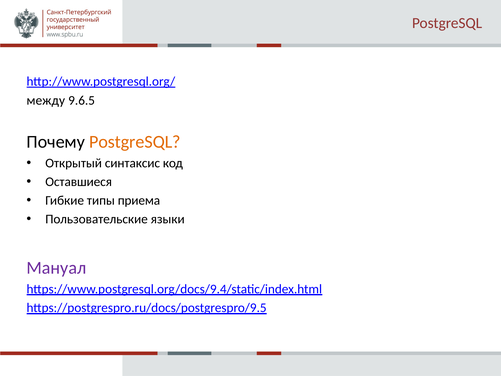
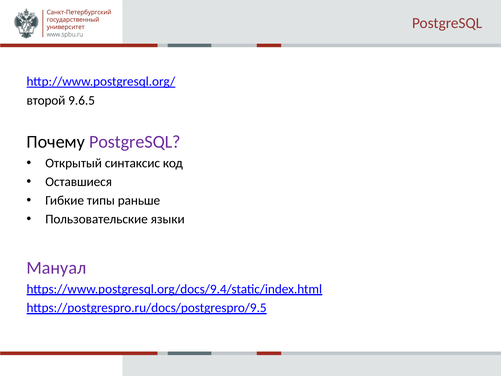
между: между -> второй (46, 100)
PostgreSQL colour: orange -> purple (135, 142)
приема: приема -> раньше (139, 200)
